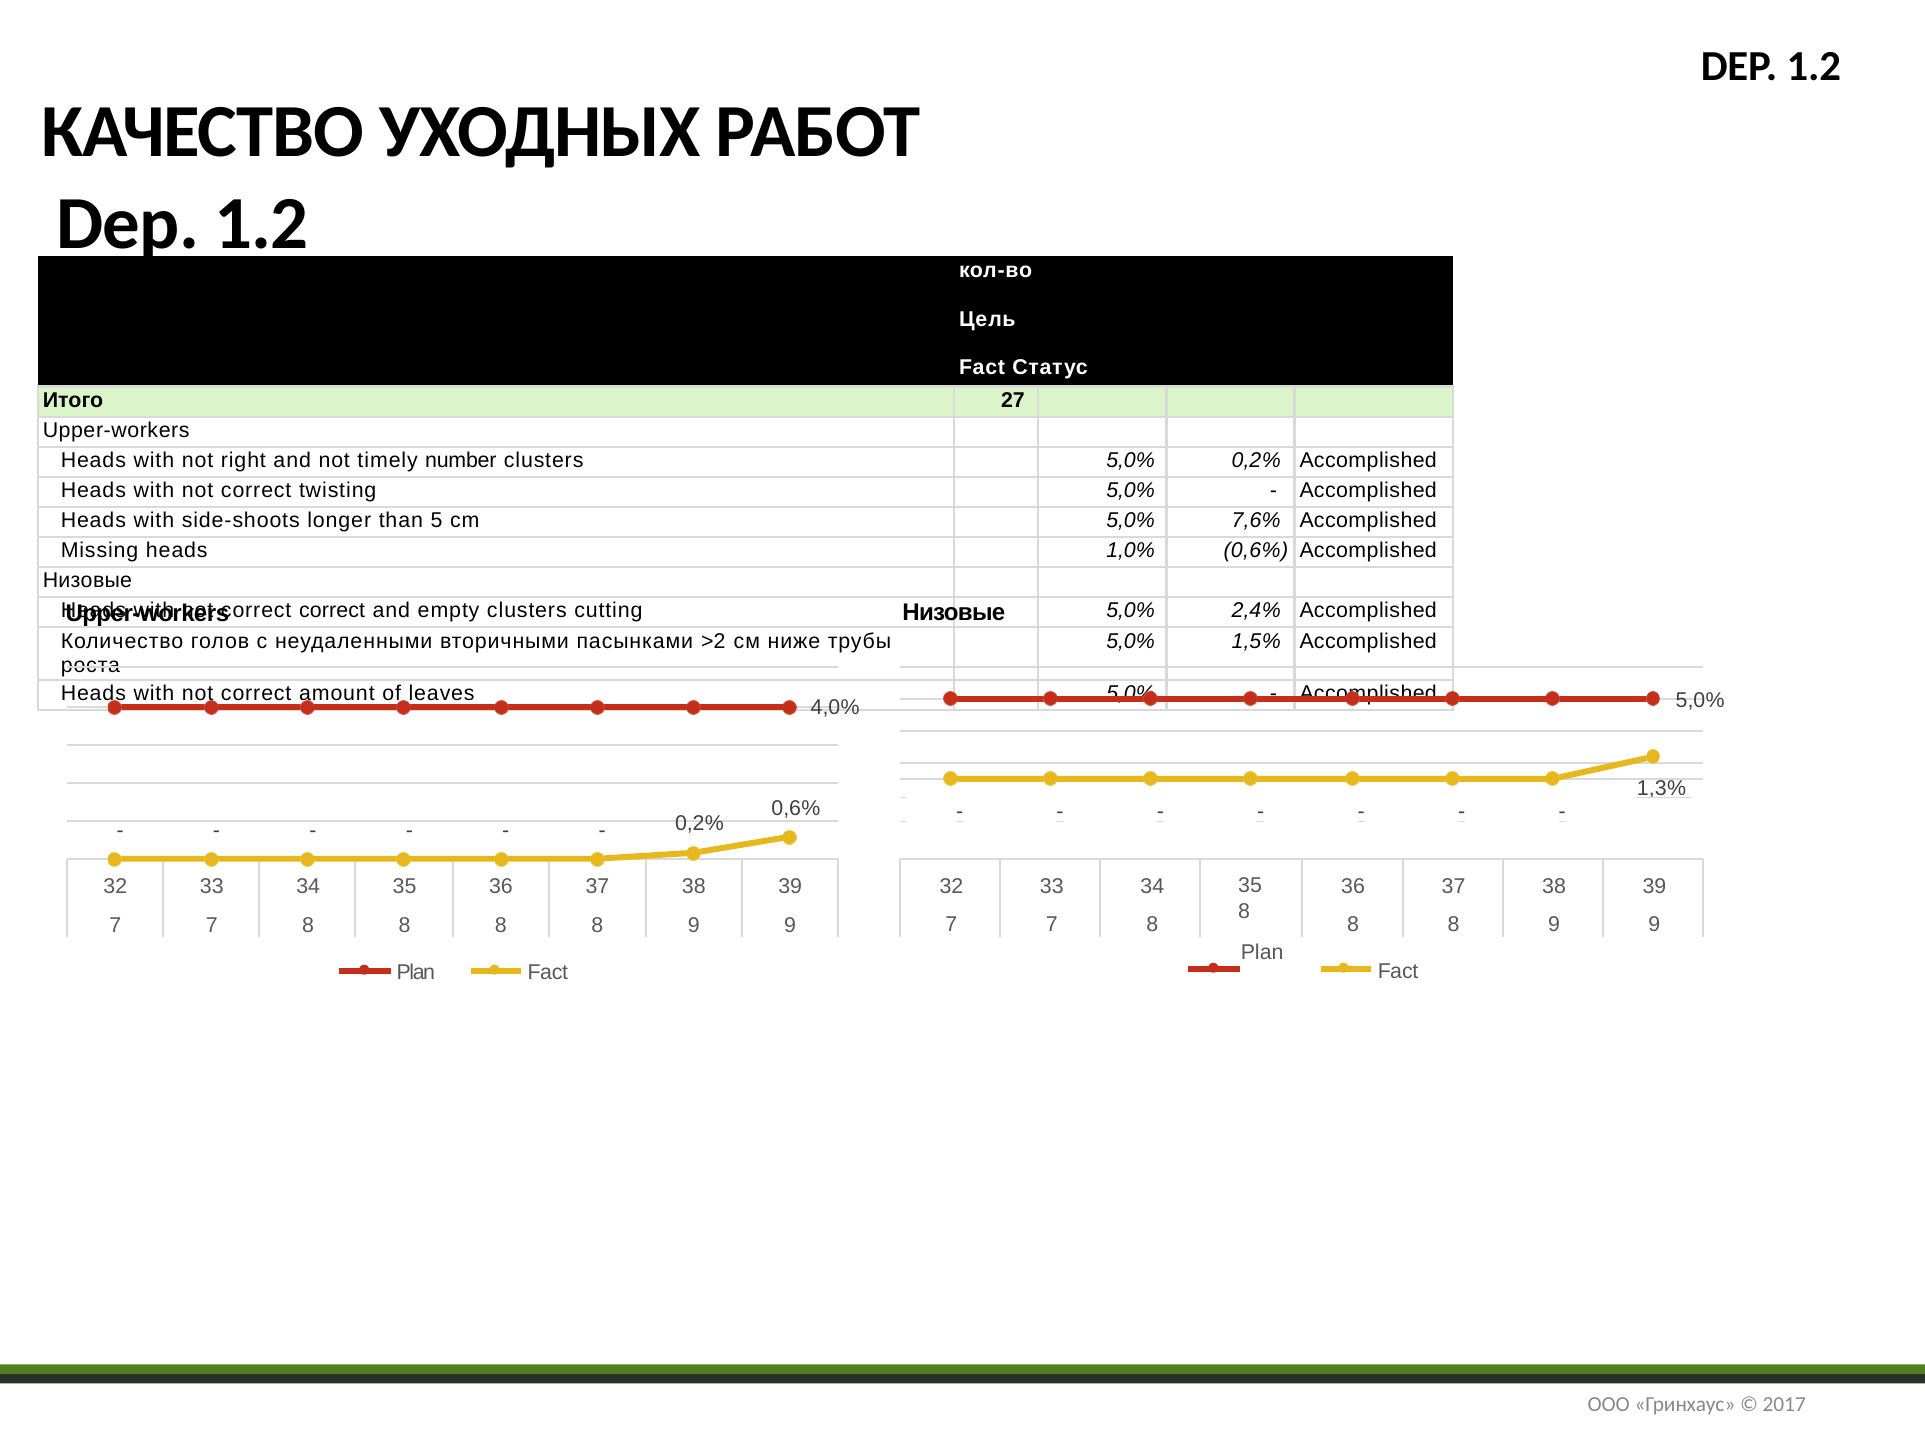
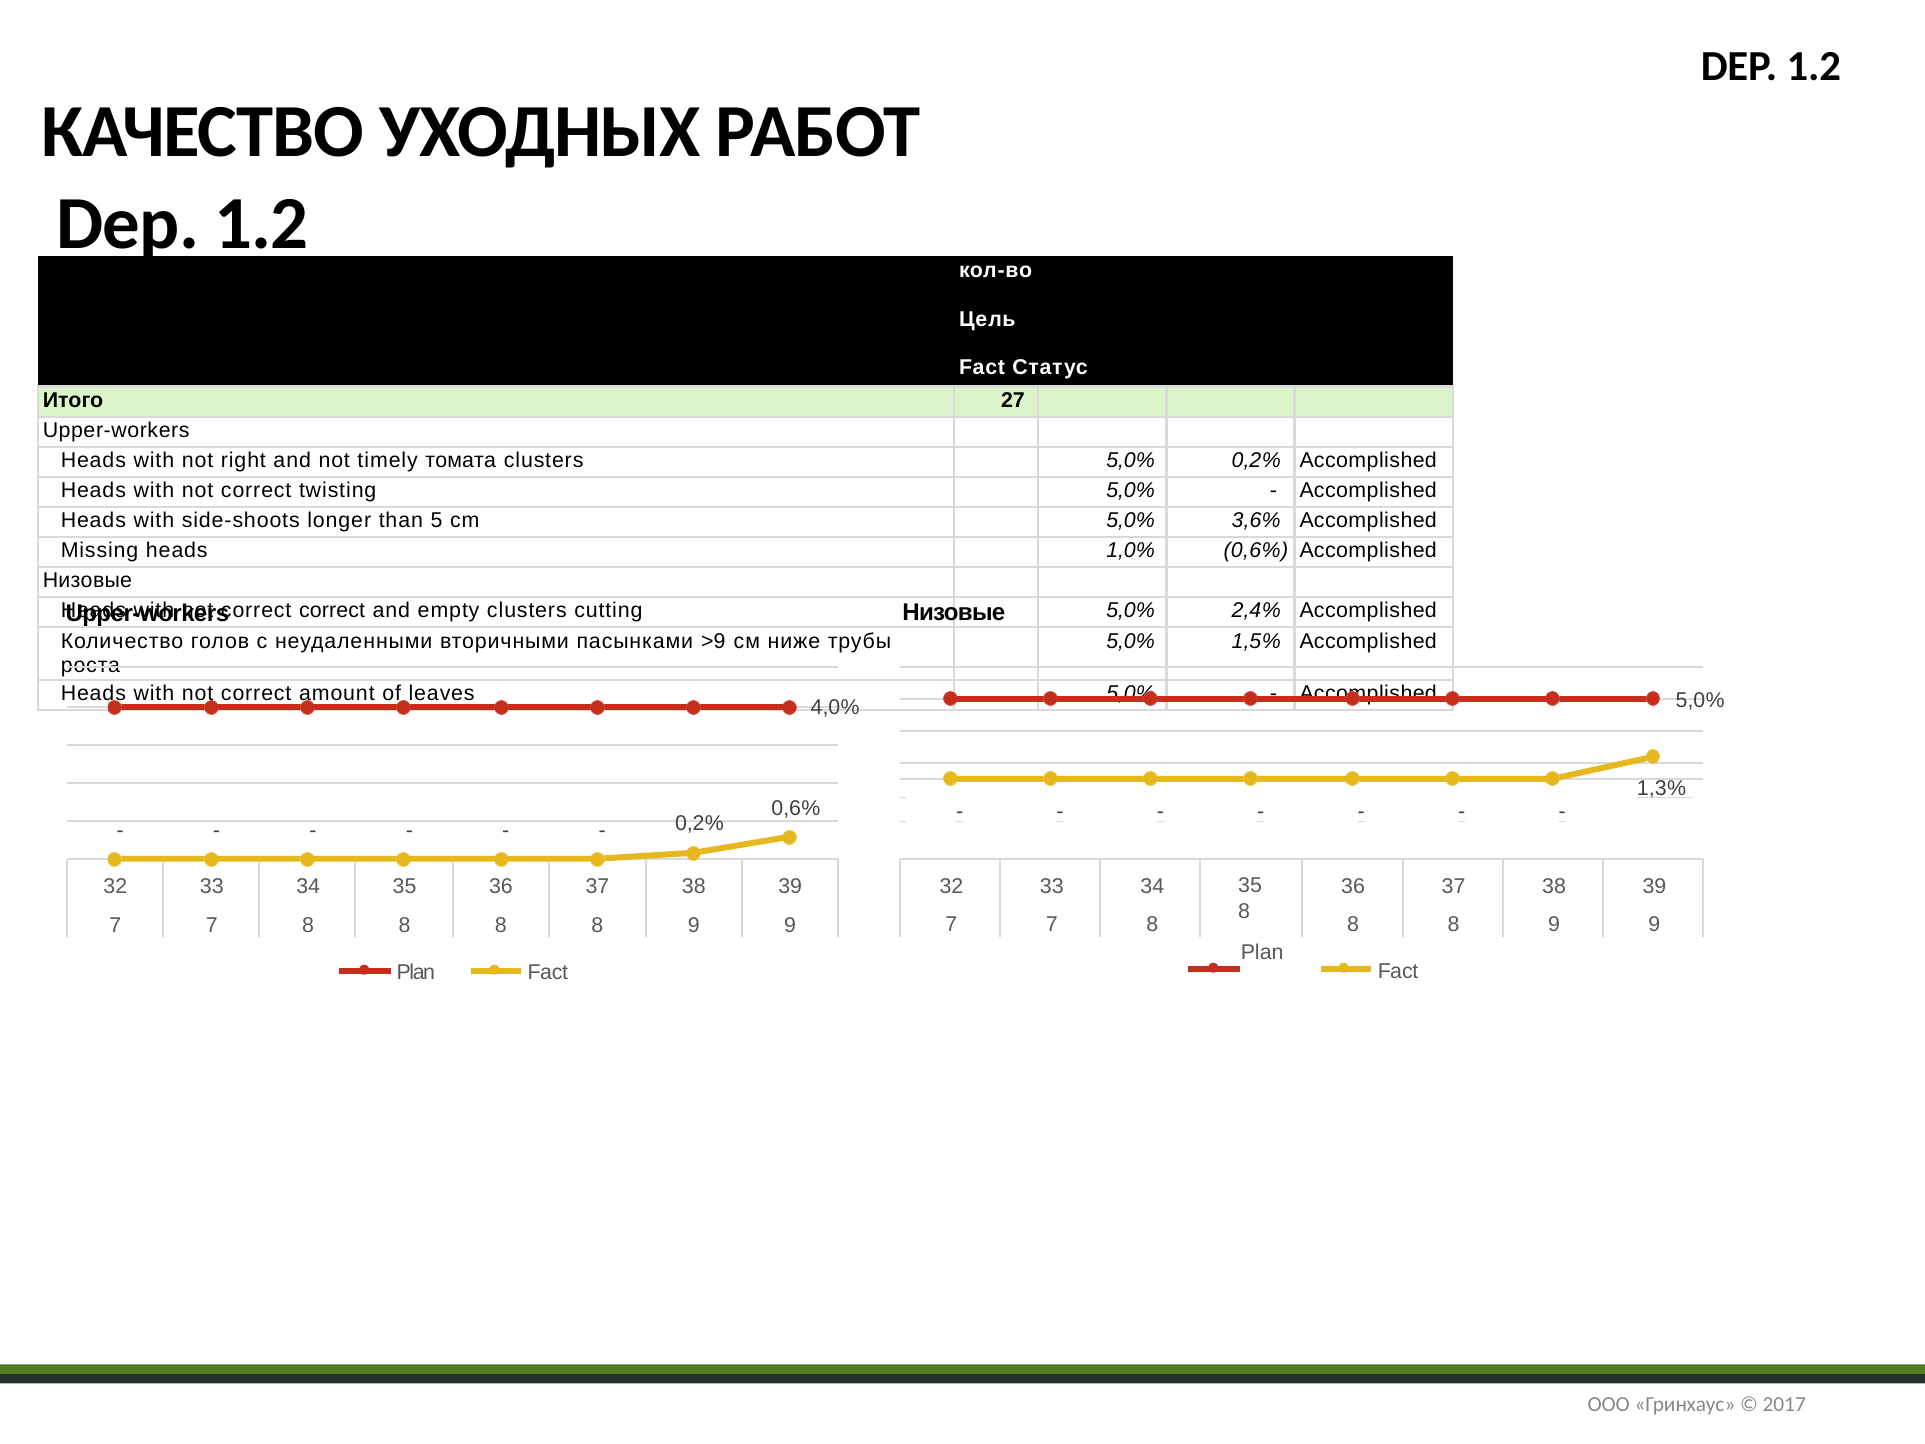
number: number -> томата (461, 461)
7,6%: 7,6% -> 3,6% (1256, 521)
>2: >2 -> >9 (713, 641)
